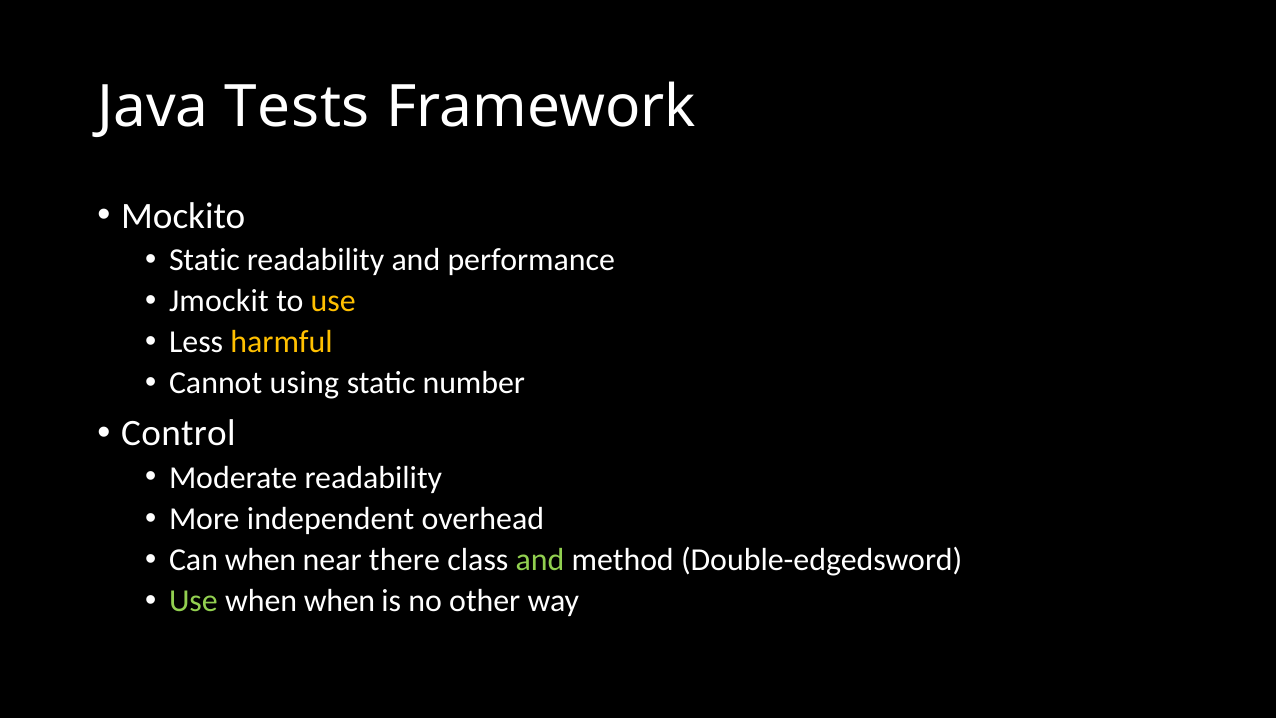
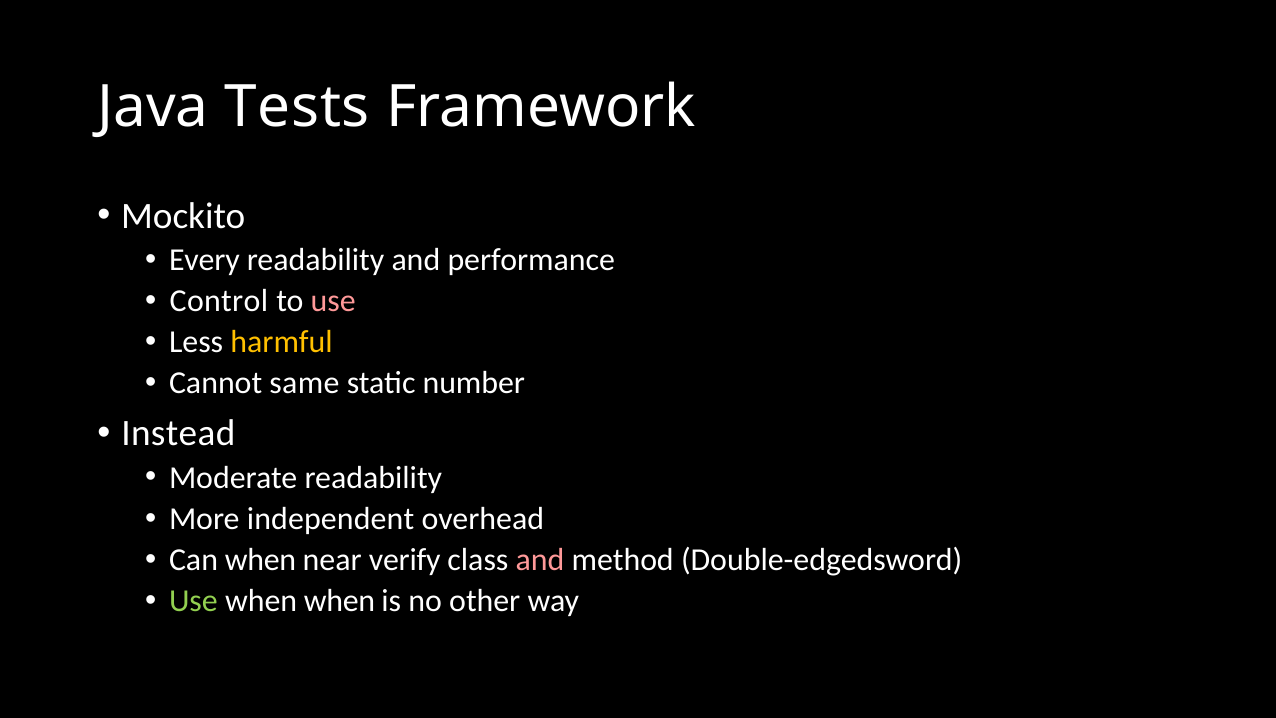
Static: Static -> Every (204, 260)
Jmockit: Jmockit -> Control (219, 301)
use colour: yellow -> pink (333, 301)
using: using -> same (304, 383)
Control: Control -> Instead (178, 434)
there: there -> verify (405, 560)
and colour: light green -> pink (540, 560)
